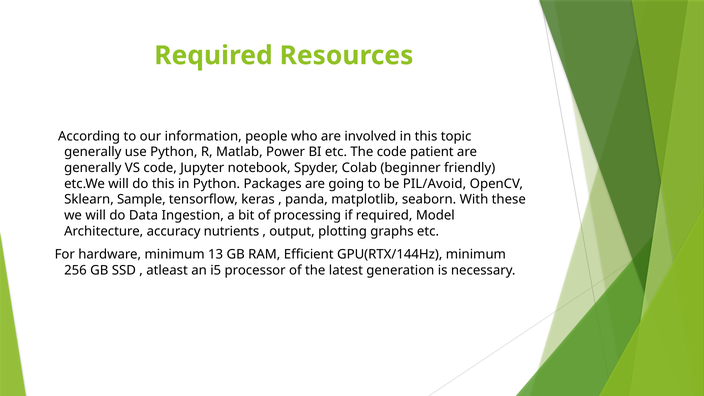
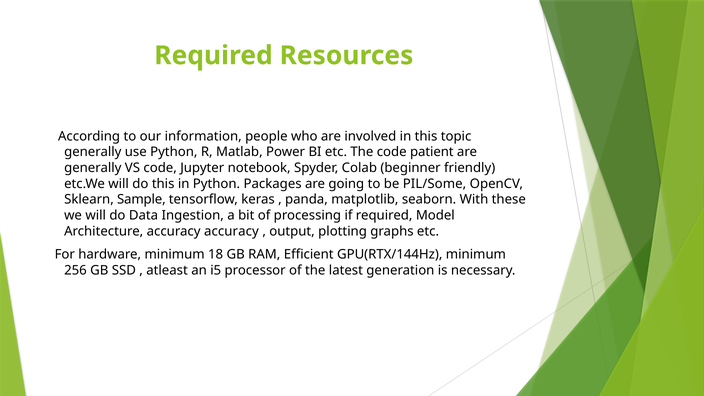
PIL/Avoid: PIL/Avoid -> PIL/Some (435, 184)
accuracy nutrients: nutrients -> accuracy (231, 231)
13: 13 -> 18 (216, 254)
